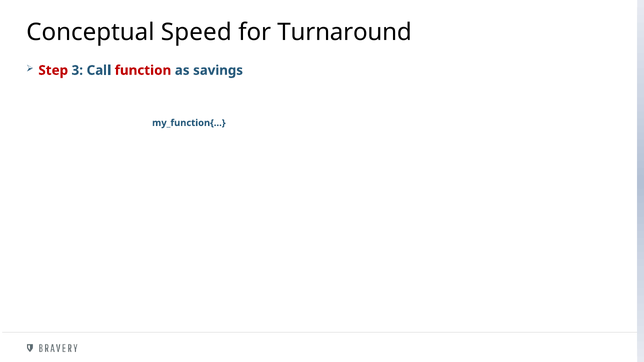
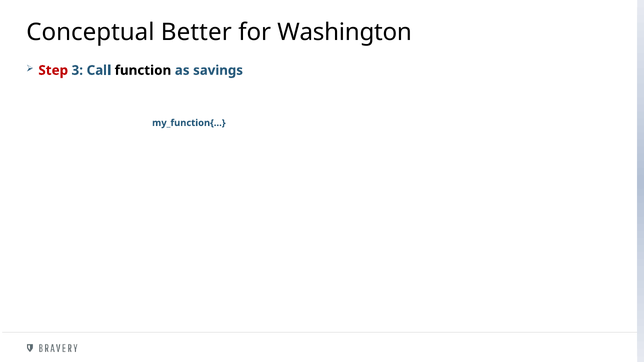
Speed: Speed -> Better (196, 32)
Turnaround: Turnaround -> Washington (345, 32)
function colour: red -> black (143, 70)
